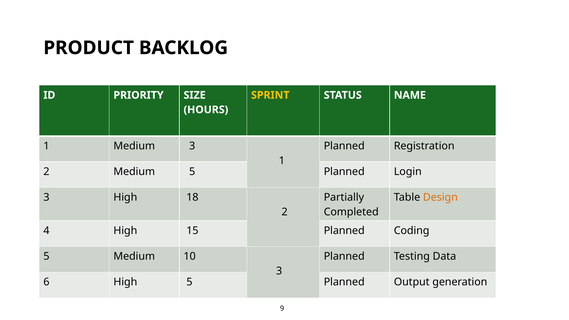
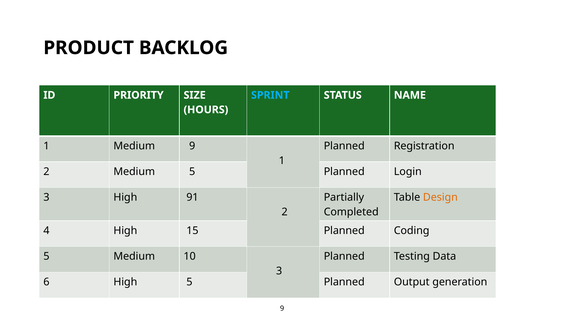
SPRINT colour: yellow -> light blue (270, 95)
Medium 3: 3 -> 9 (192, 146)
18: 18 -> 91 (192, 197)
